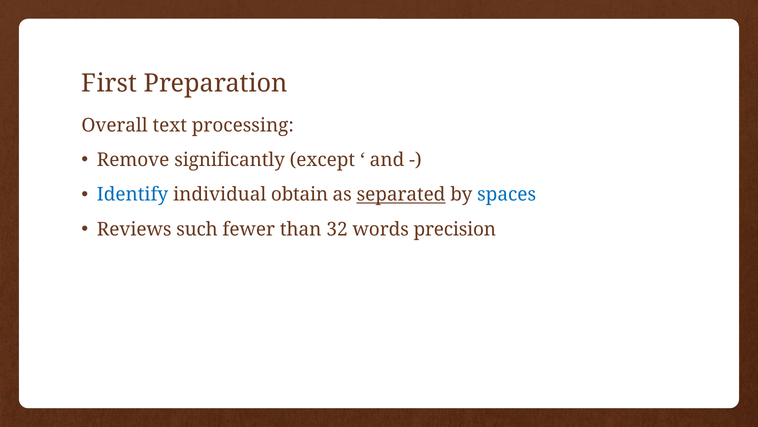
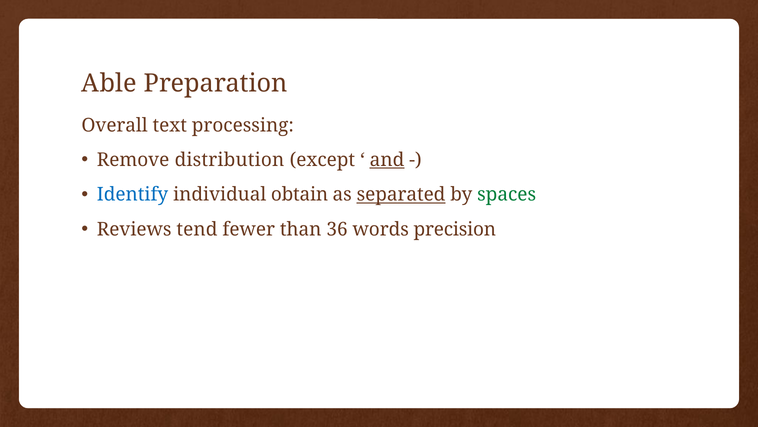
First: First -> Able (109, 83)
significantly: significantly -> distribution (229, 160)
and underline: none -> present (387, 160)
spaces colour: blue -> green (507, 194)
such: such -> tend (197, 229)
32: 32 -> 36 (337, 229)
